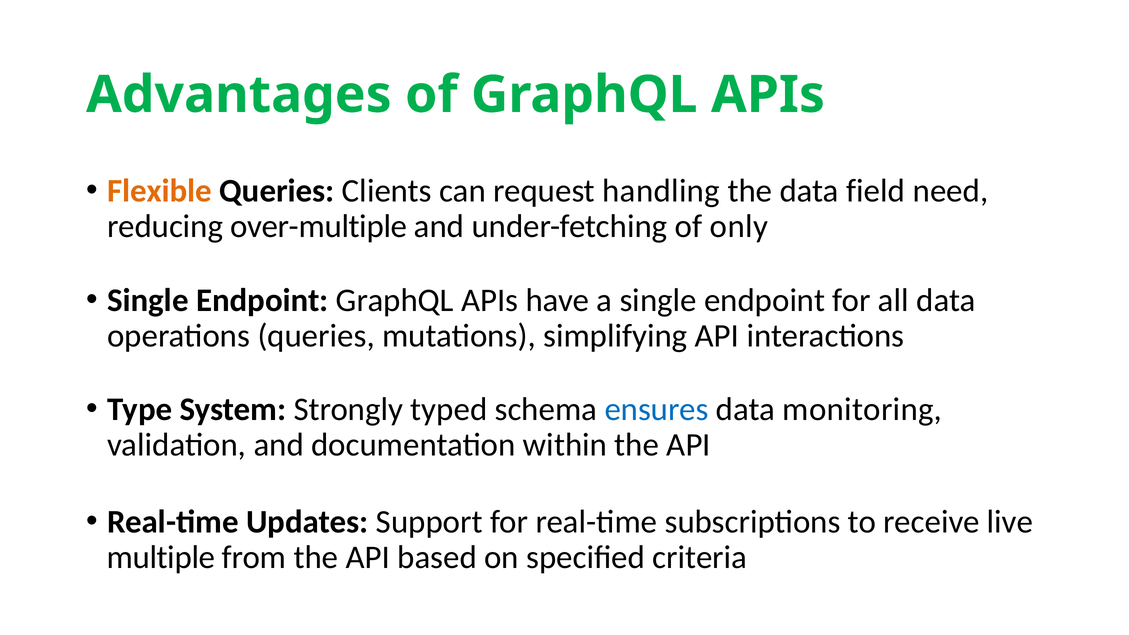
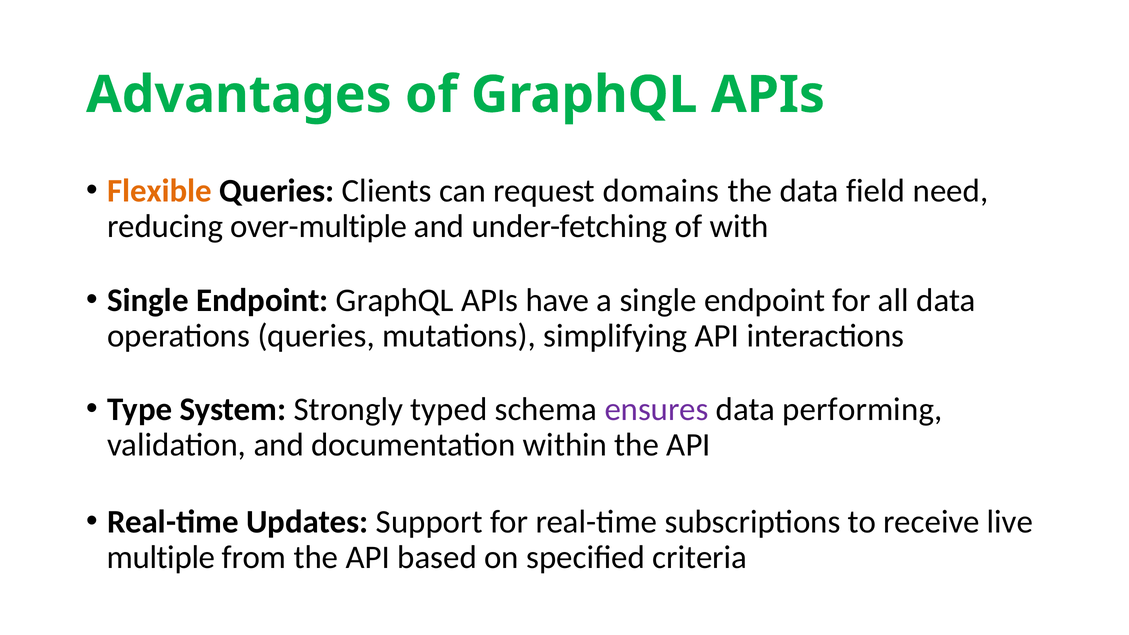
handling: handling -> domains (661, 191)
only: only -> with (739, 226)
ensures colour: blue -> purple (657, 409)
monitoring: monitoring -> performing (862, 409)
